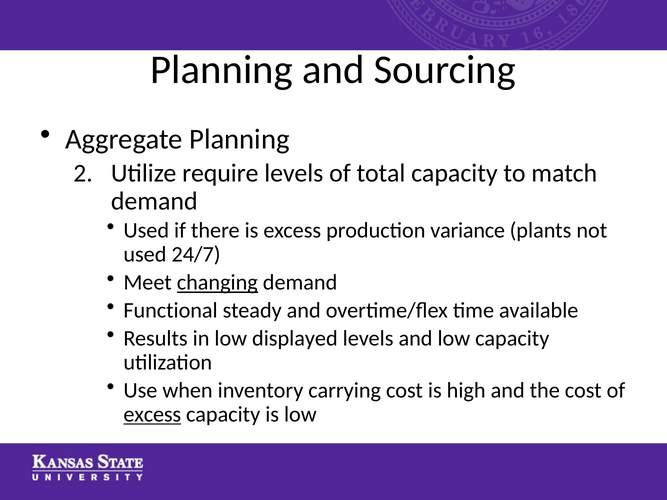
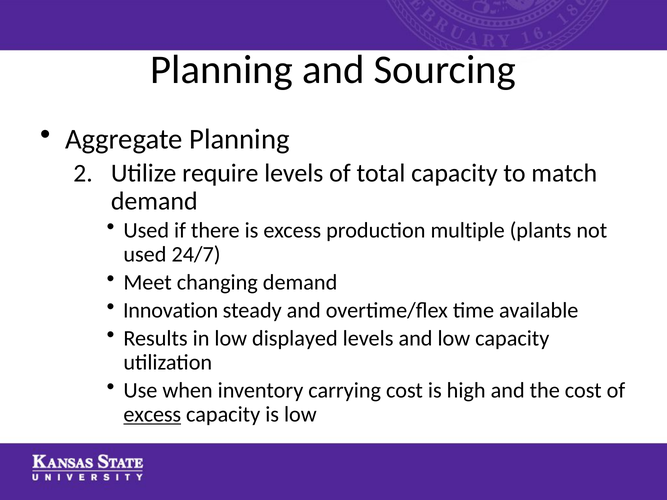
variance: variance -> multiple (468, 231)
changing underline: present -> none (217, 283)
Functional: Functional -> Innovation (171, 311)
